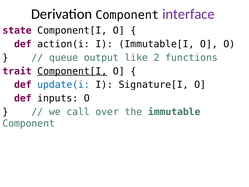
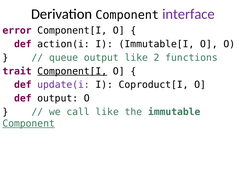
state: state -> error (17, 30)
update(i colour: blue -> purple (64, 85)
Signature[I: Signature[I -> Coproduct[I (154, 85)
def inputs: inputs -> output (58, 98)
call over: over -> like (107, 112)
Component underline: none -> present (29, 123)
